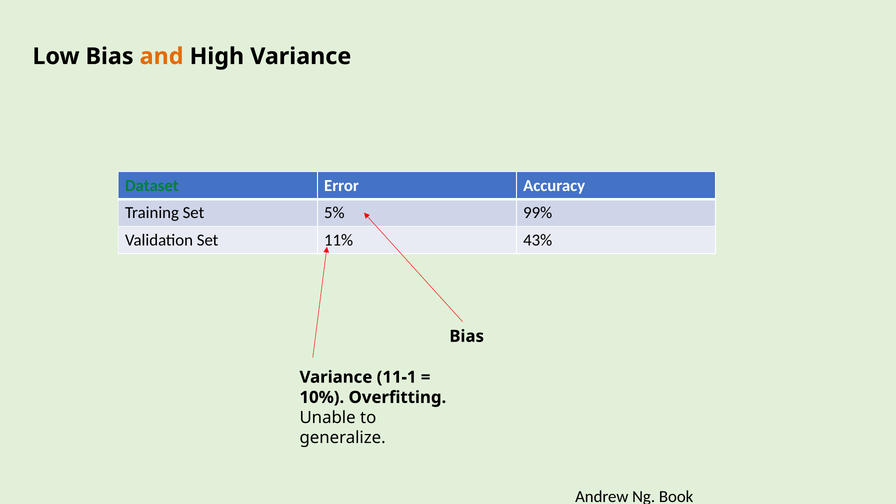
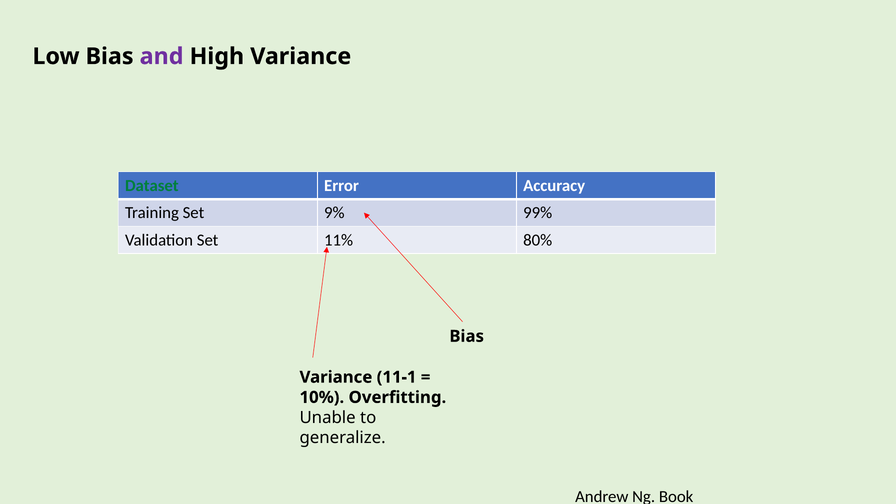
and colour: orange -> purple (162, 56)
5%: 5% -> 9% (334, 213)
43%: 43% -> 80% (538, 240)
